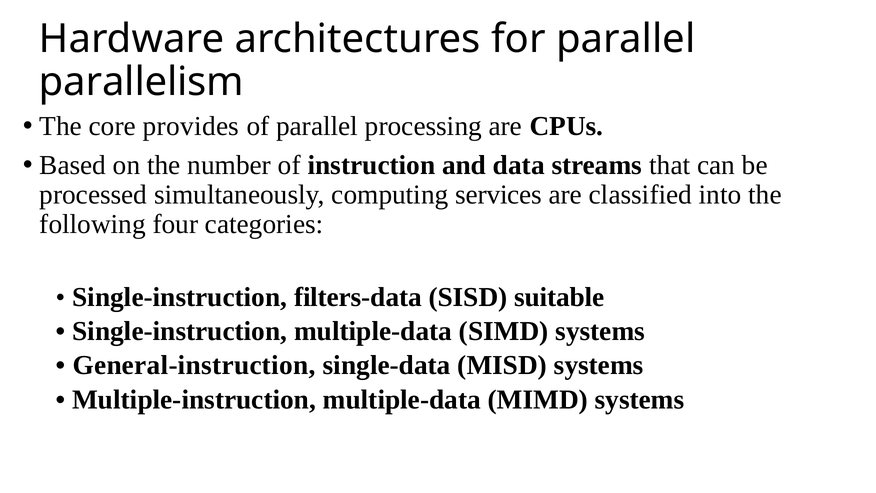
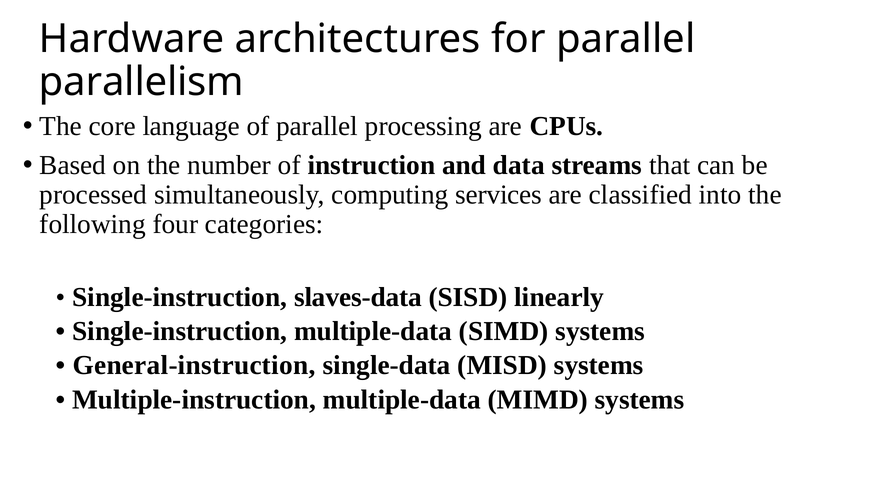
provides: provides -> language (191, 126)
filters-data: filters-data -> slaves-data (358, 297)
suitable: suitable -> linearly (559, 297)
